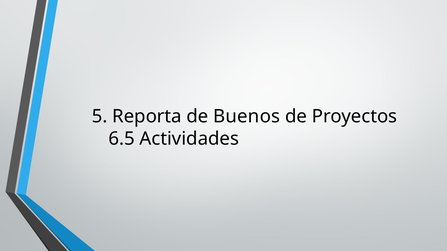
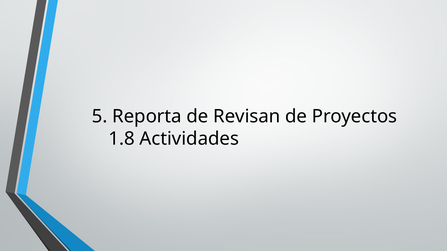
Buenos: Buenos -> Revisan (247, 117)
6.5: 6.5 -> 1.8 (122, 139)
